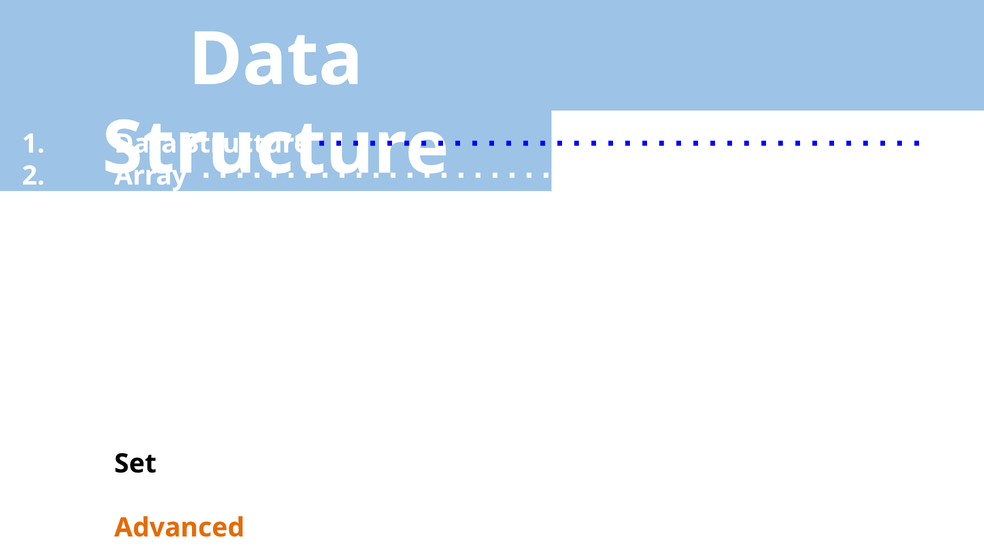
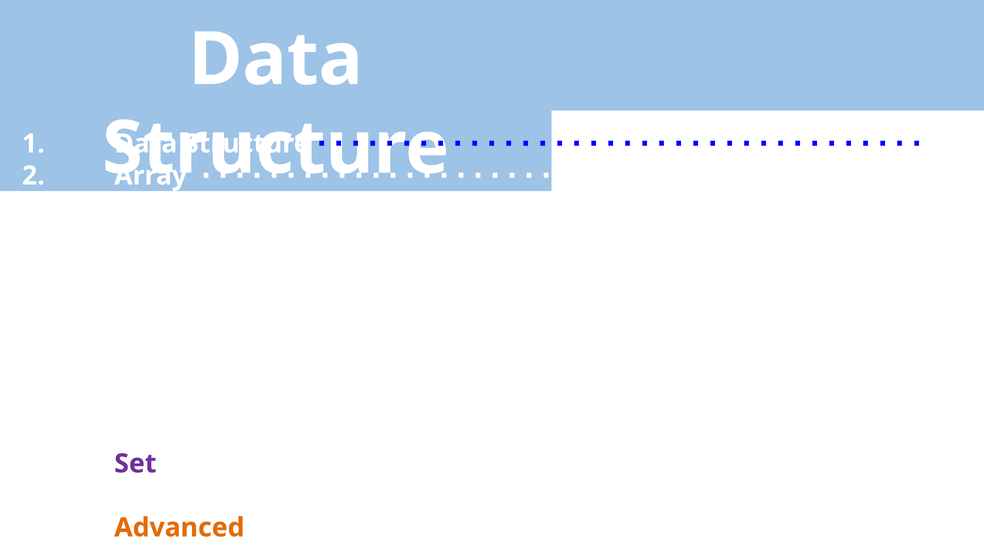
Set colour: black -> purple (135, 463)
